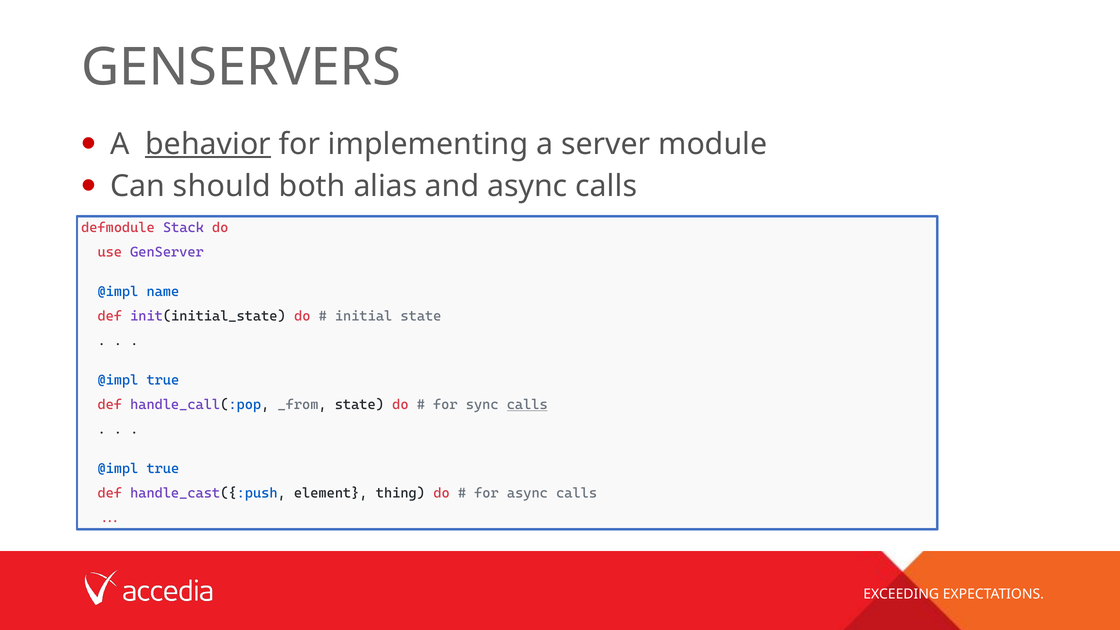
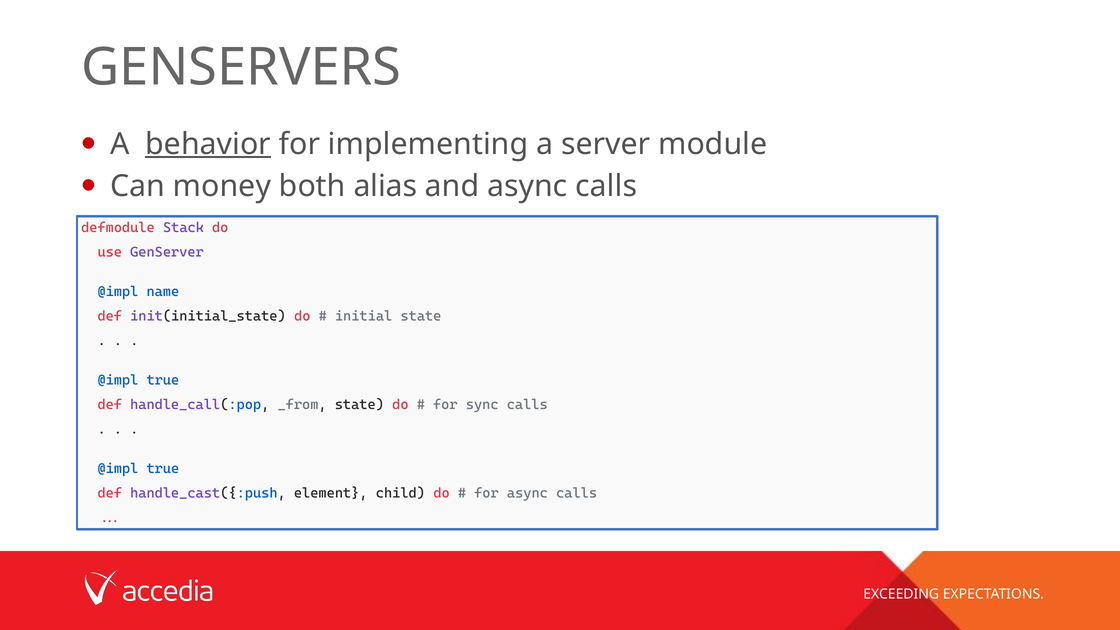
should: should -> money (222, 186)
calls underline: present -> none (527, 405)
thing: thing -> child (400, 493)
